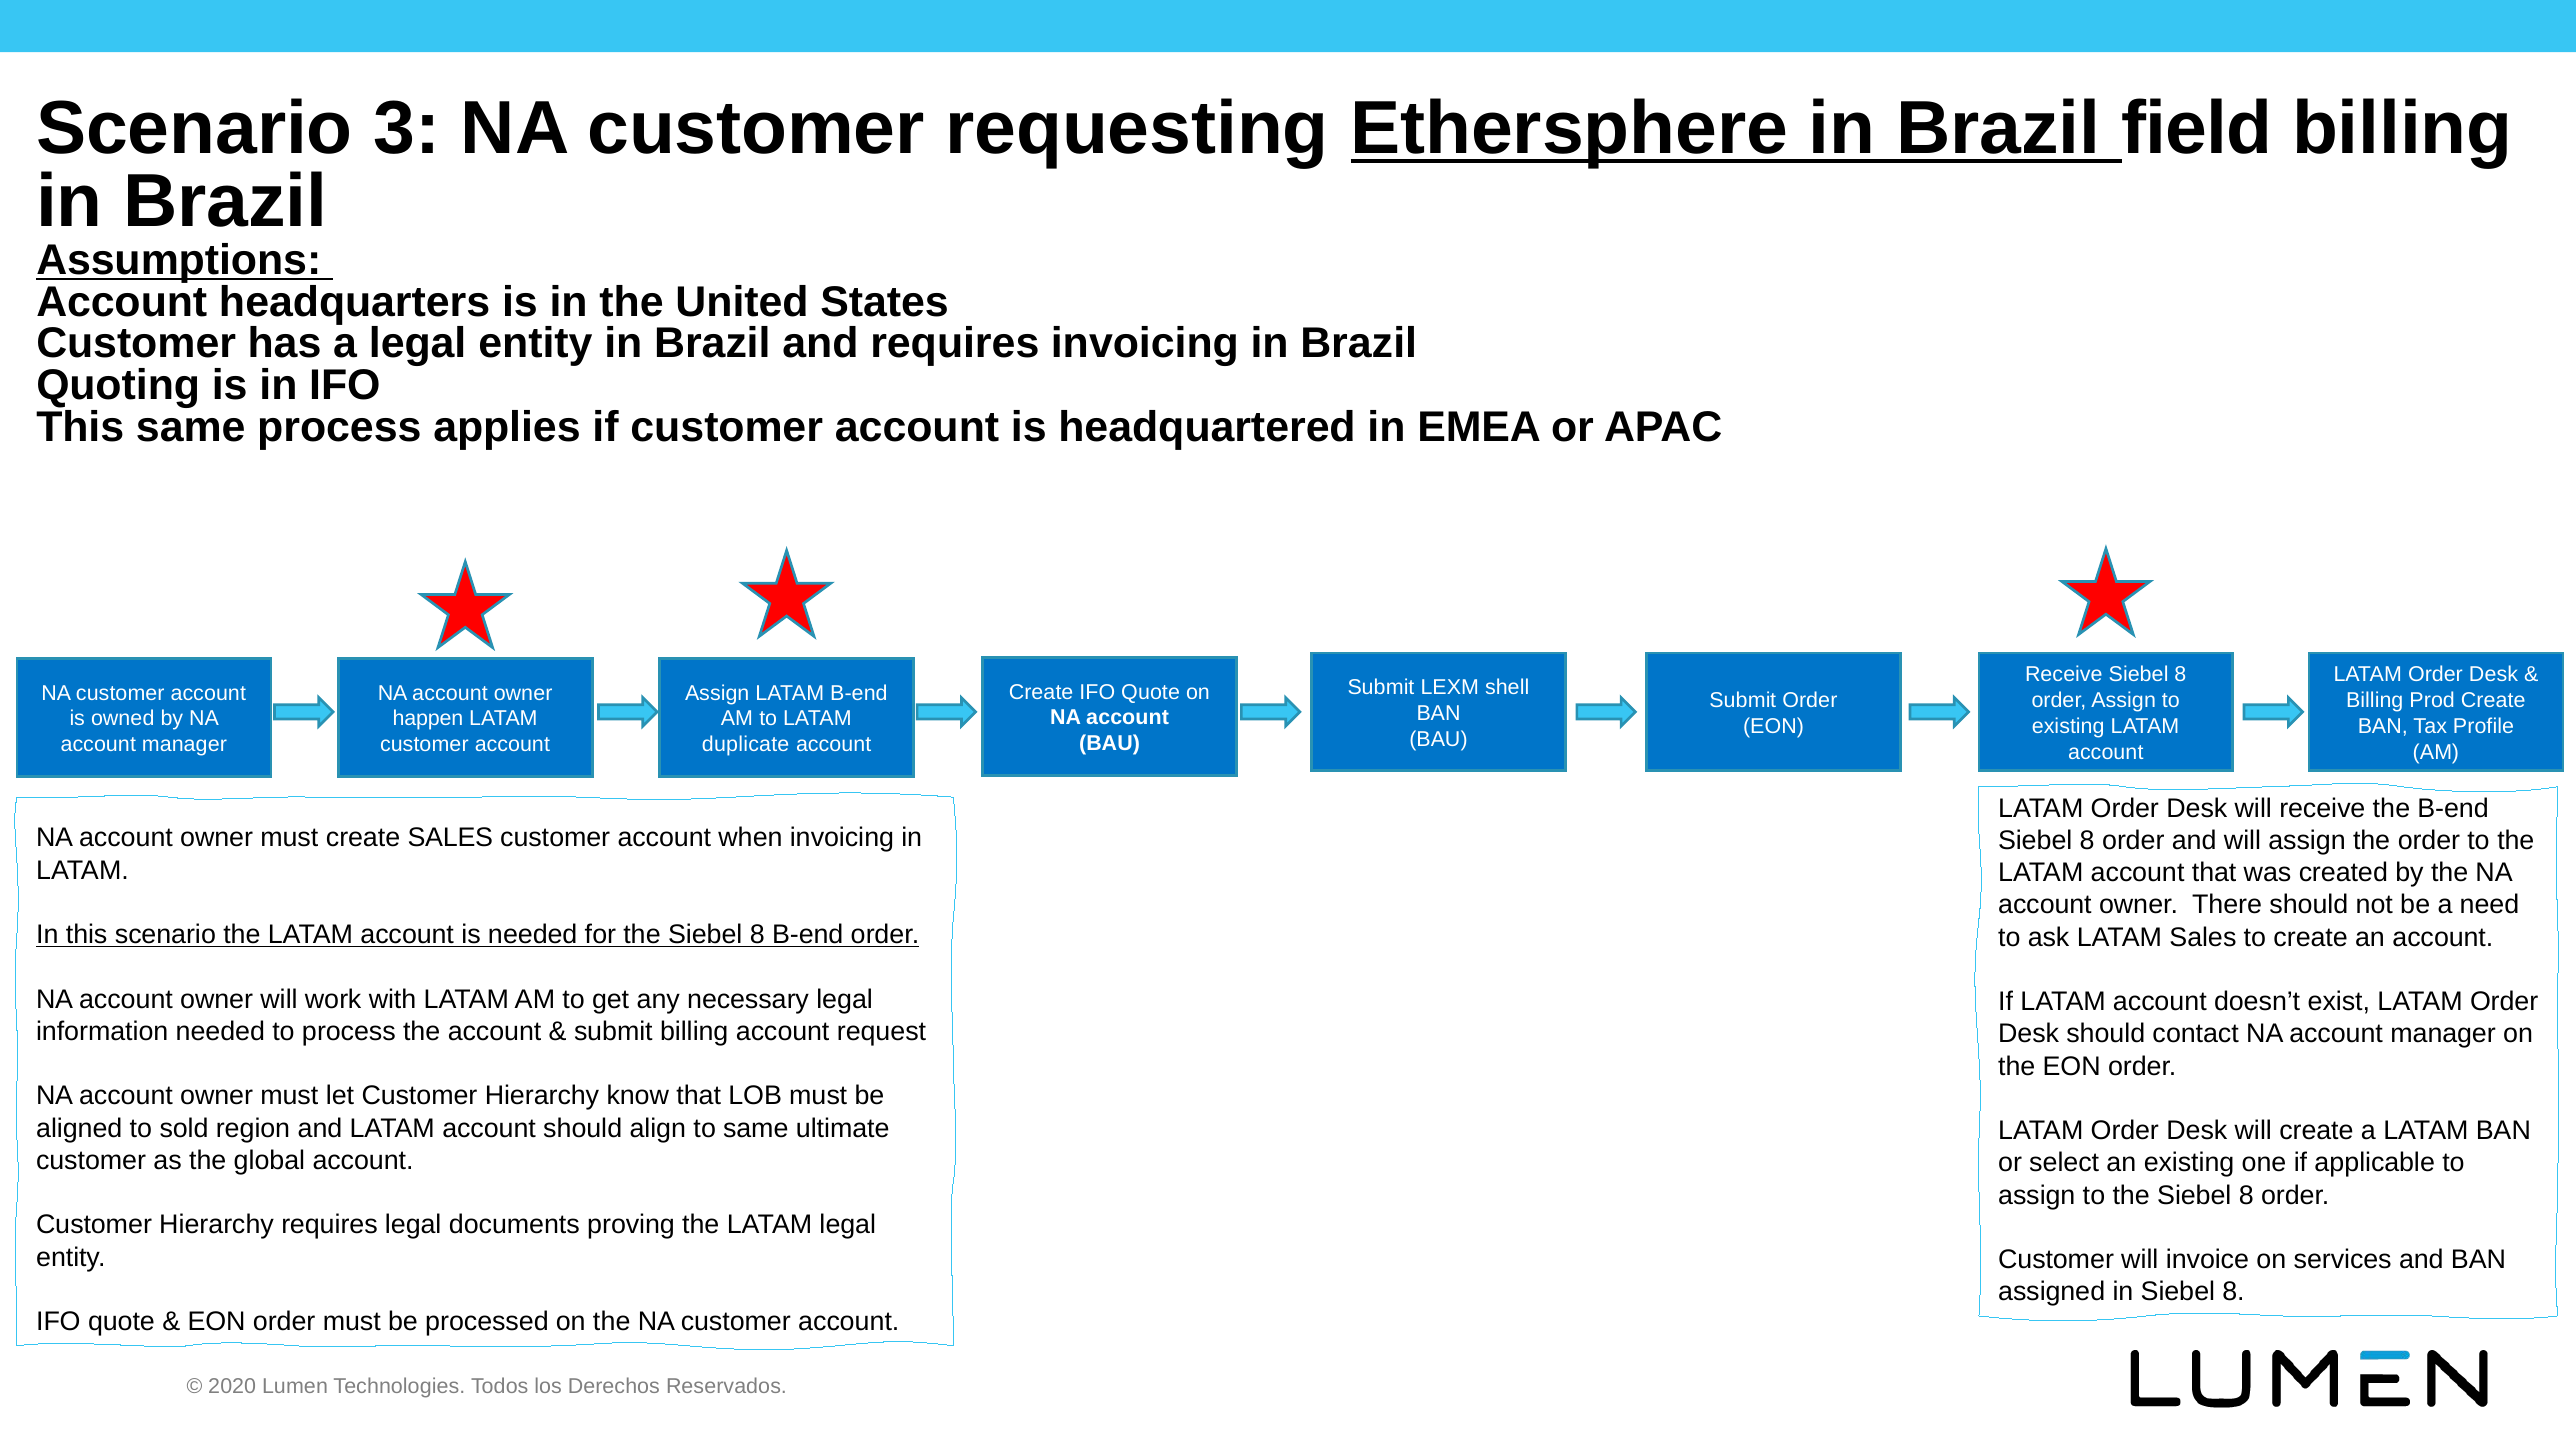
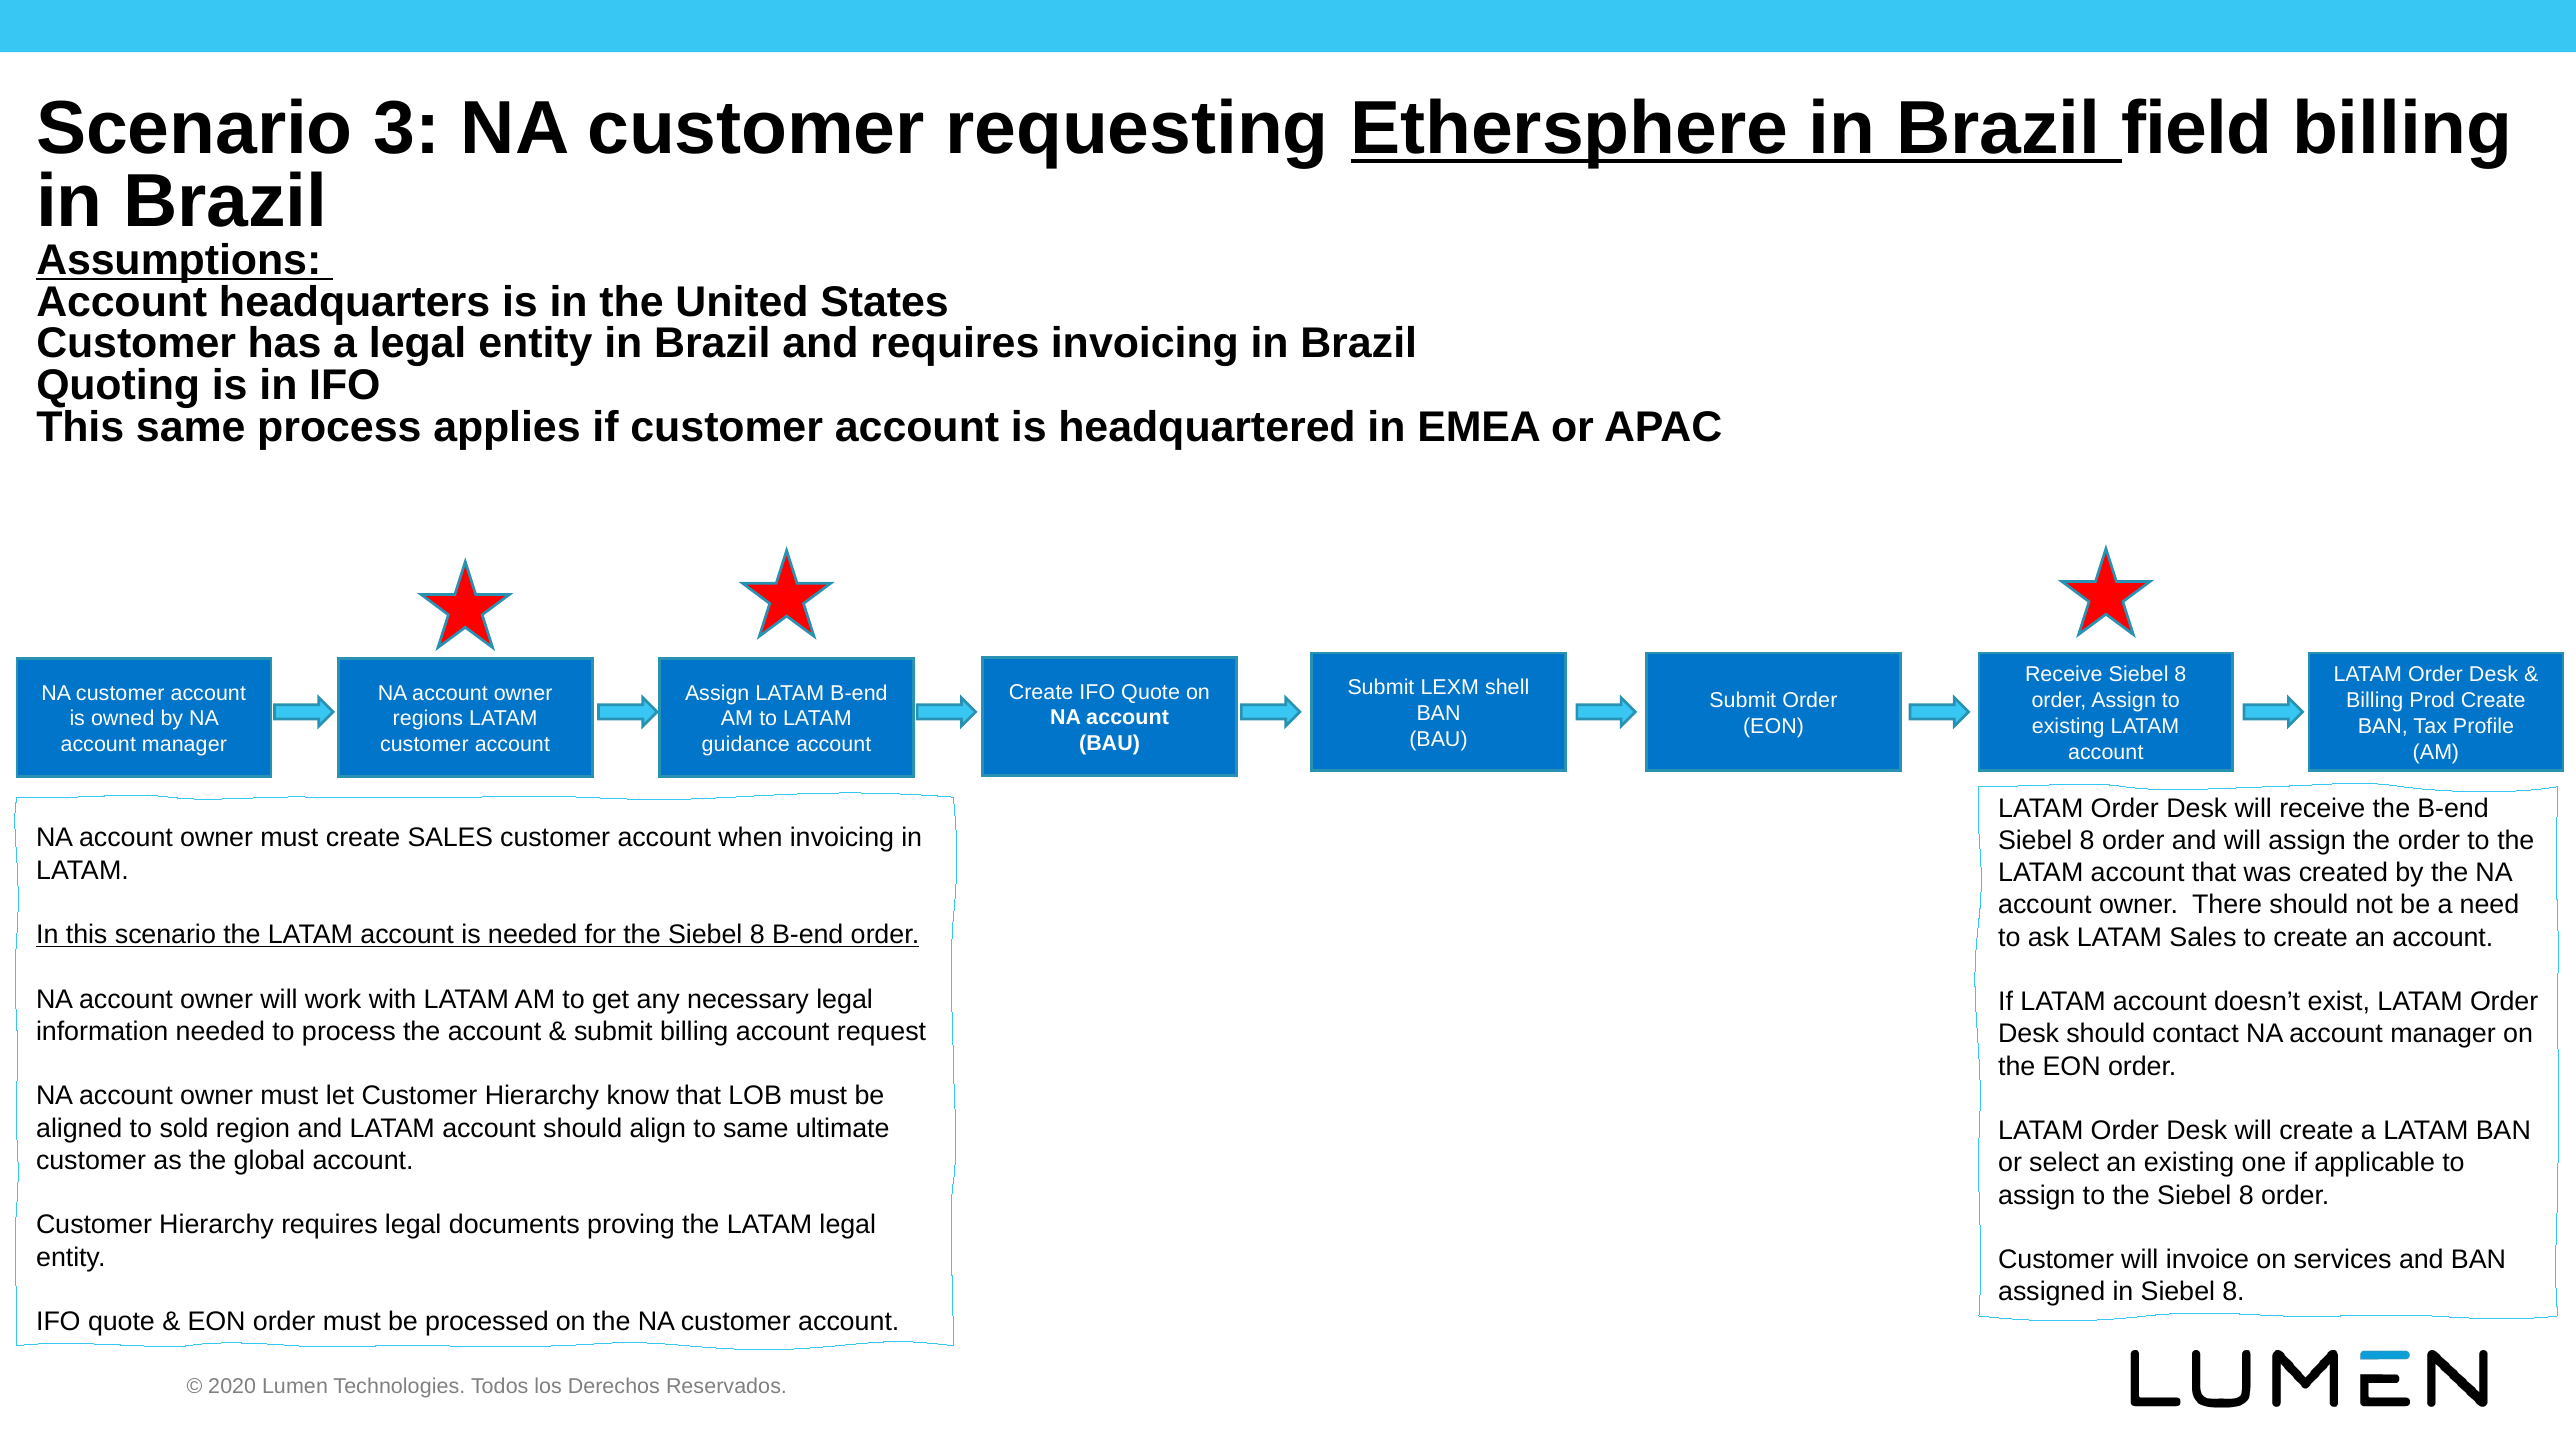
happen: happen -> regions (428, 719)
duplicate: duplicate -> guidance (746, 744)
